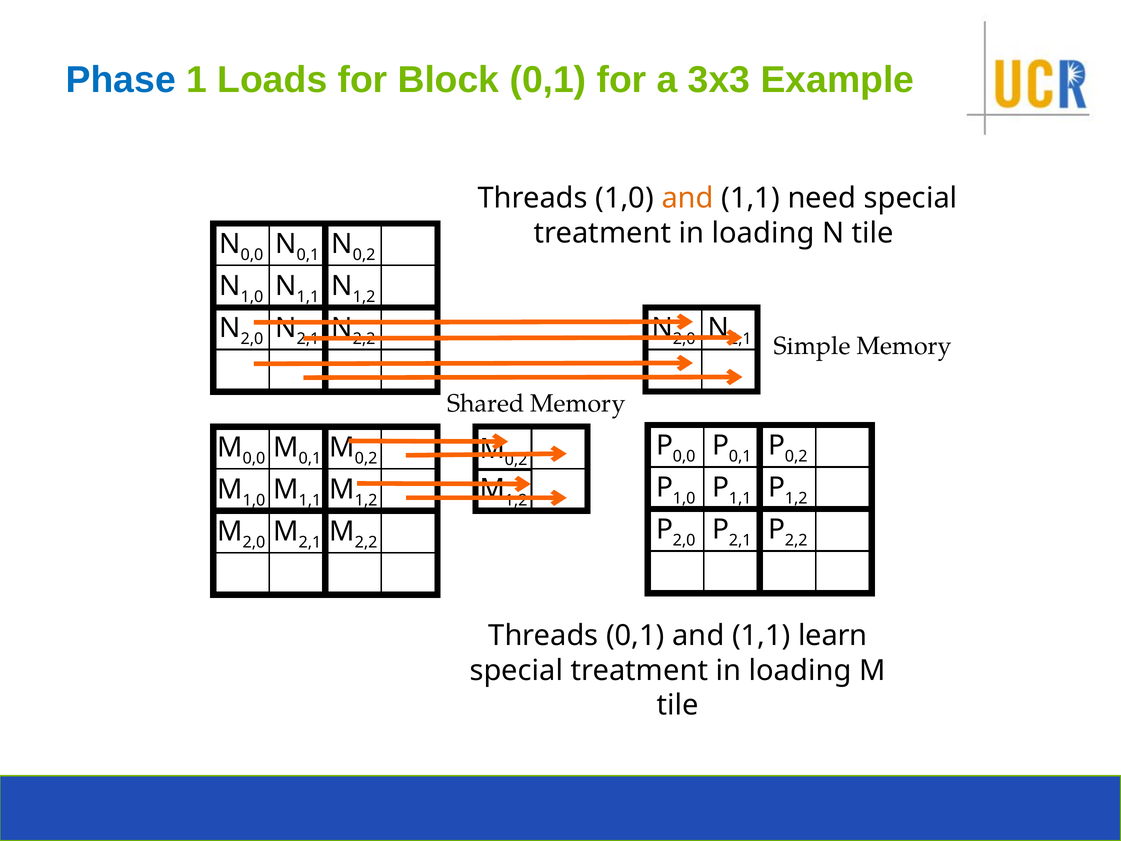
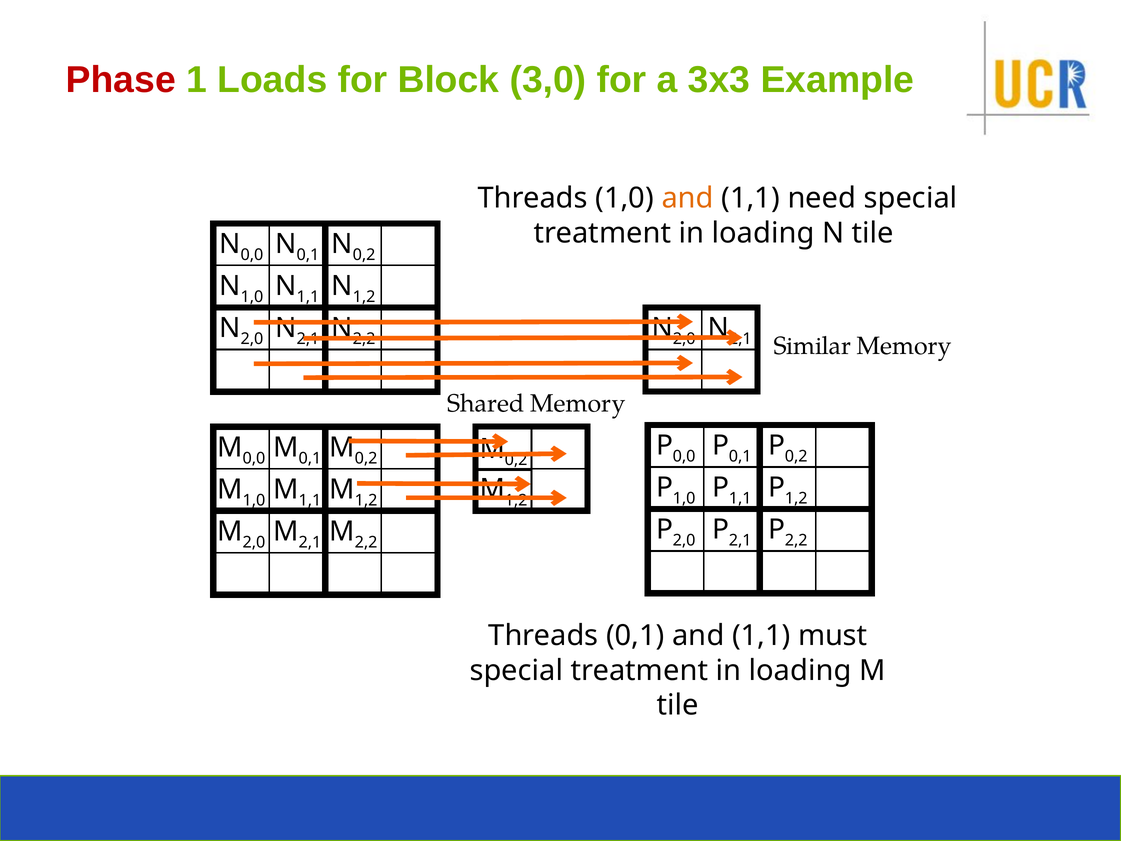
Phase colour: blue -> red (121, 80)
Block 0,1: 0,1 -> 3,0 (548, 80)
Simple: Simple -> Similar (812, 346)
learn: learn -> must (833, 635)
